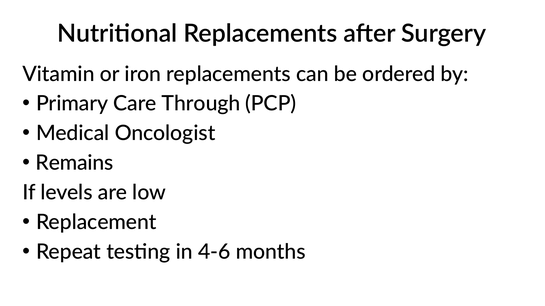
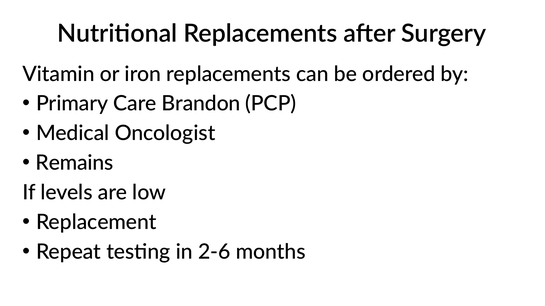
Through: Through -> Brandon (201, 104)
4-6: 4-6 -> 2-6 (214, 252)
